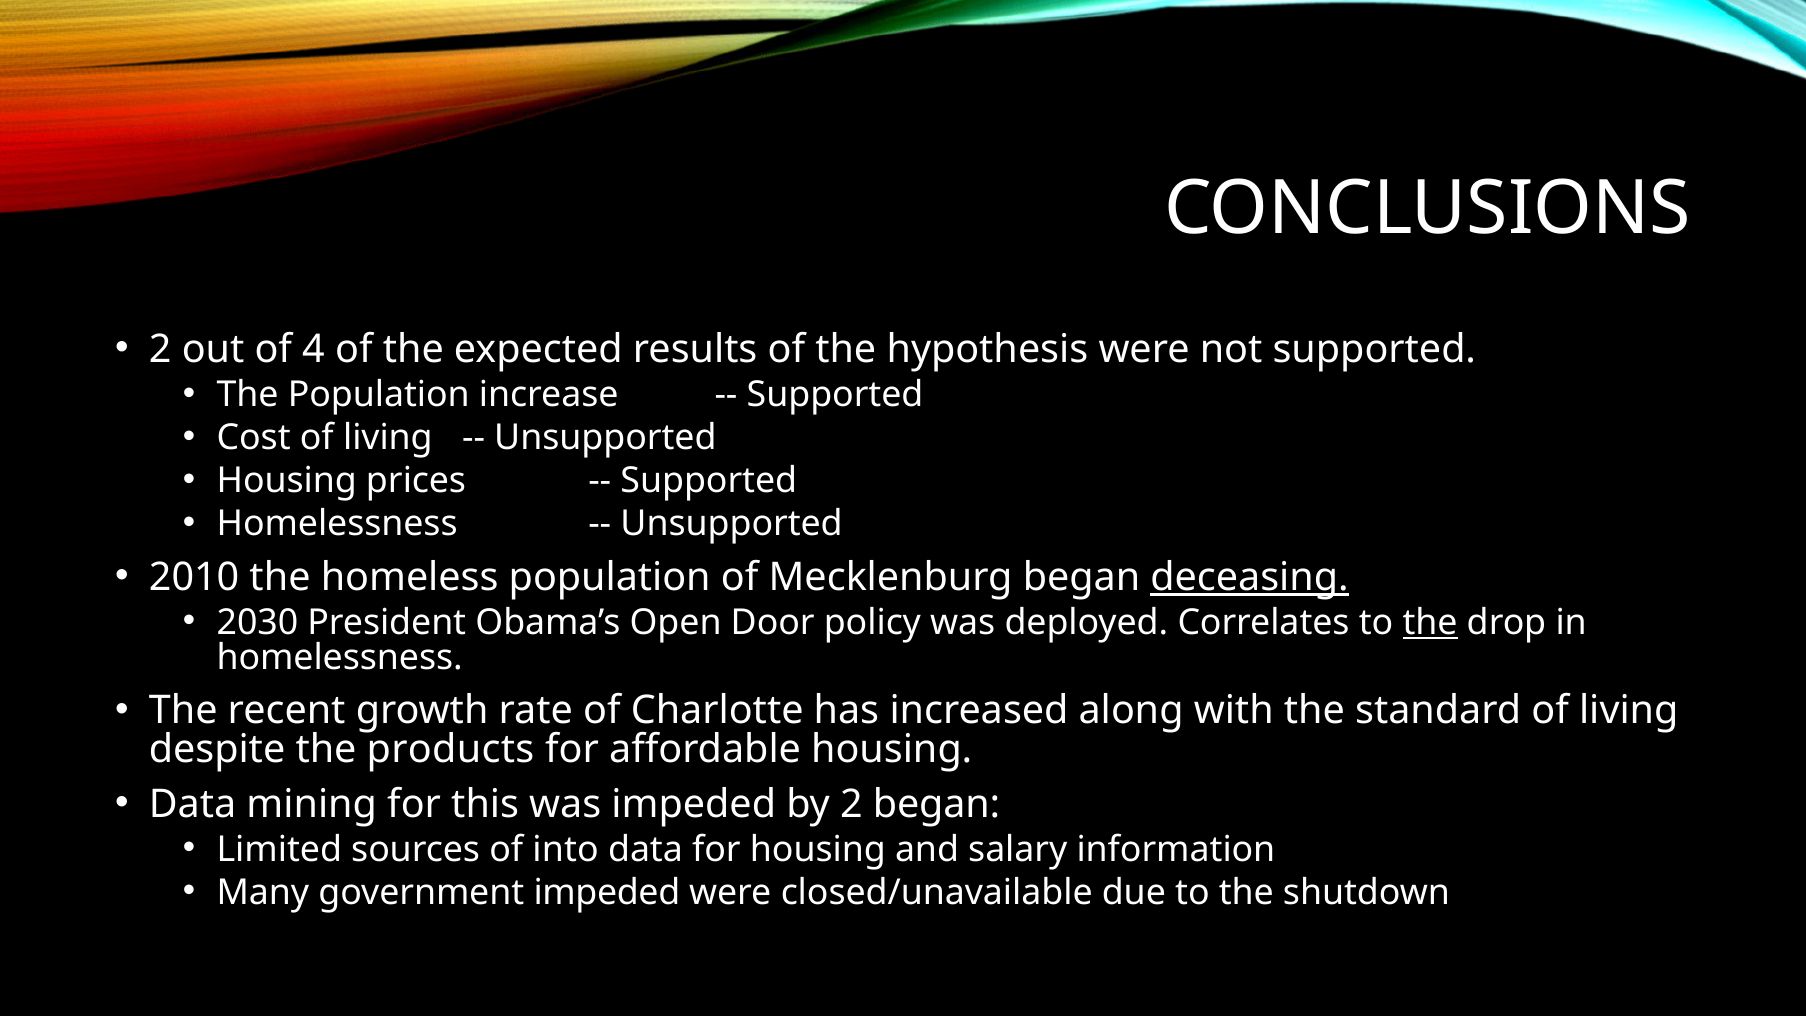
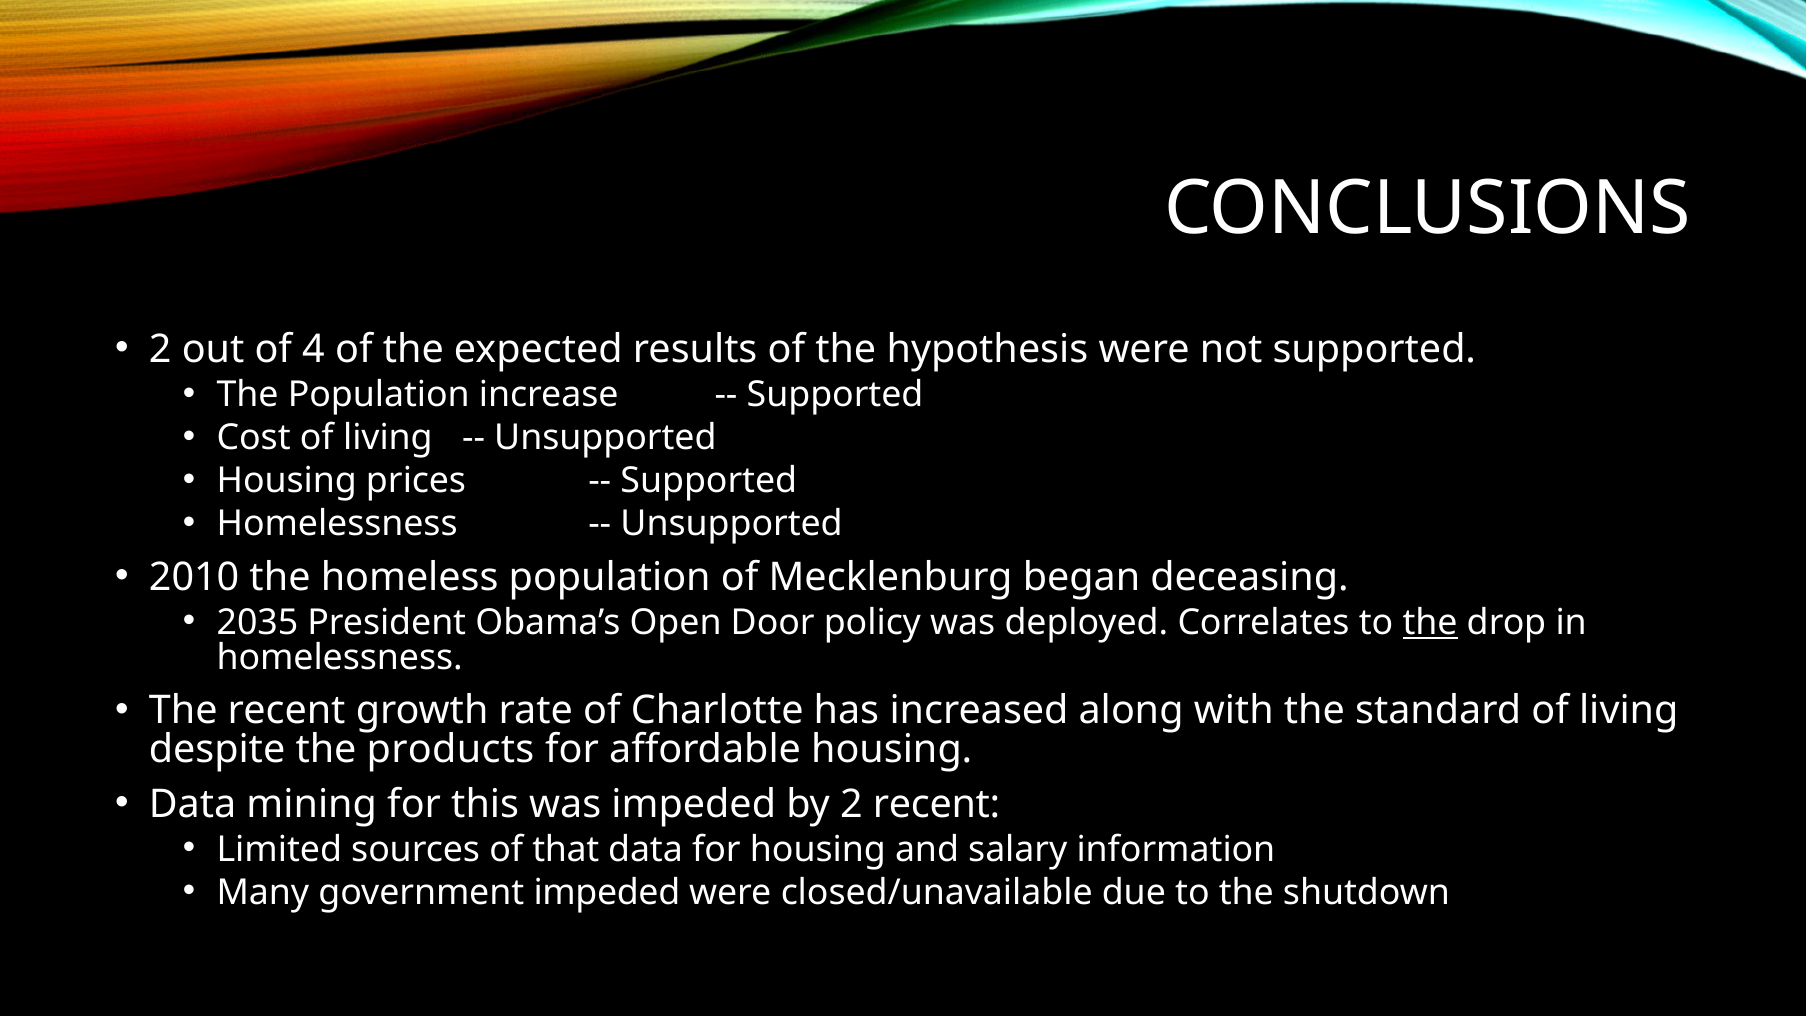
deceasing underline: present -> none (1250, 577)
2030: 2030 -> 2035 (257, 623)
2 began: began -> recent (937, 804)
into: into -> that (566, 849)
